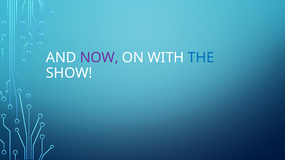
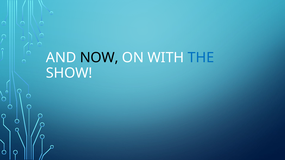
NOW colour: purple -> black (99, 58)
